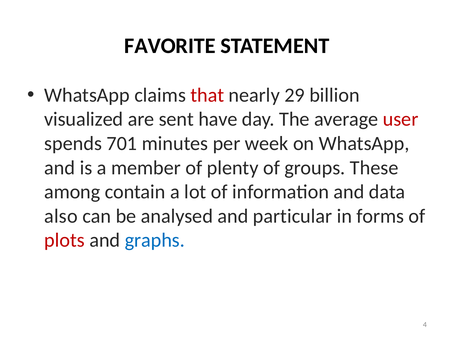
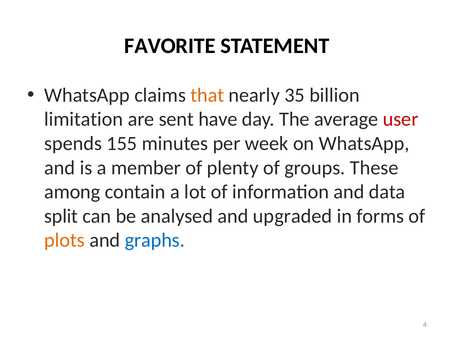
that colour: red -> orange (207, 95)
29: 29 -> 35 (295, 95)
visualized: visualized -> limitation (84, 119)
701: 701 -> 155 (122, 144)
also: also -> split (61, 216)
particular: particular -> upgraded (293, 216)
plots colour: red -> orange (65, 241)
